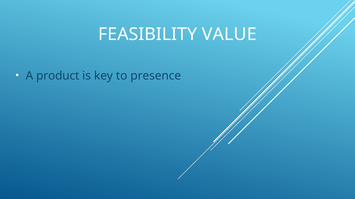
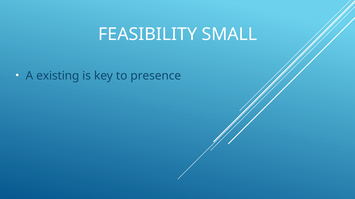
VALUE: VALUE -> SMALL (229, 34)
product: product -> existing (58, 76)
